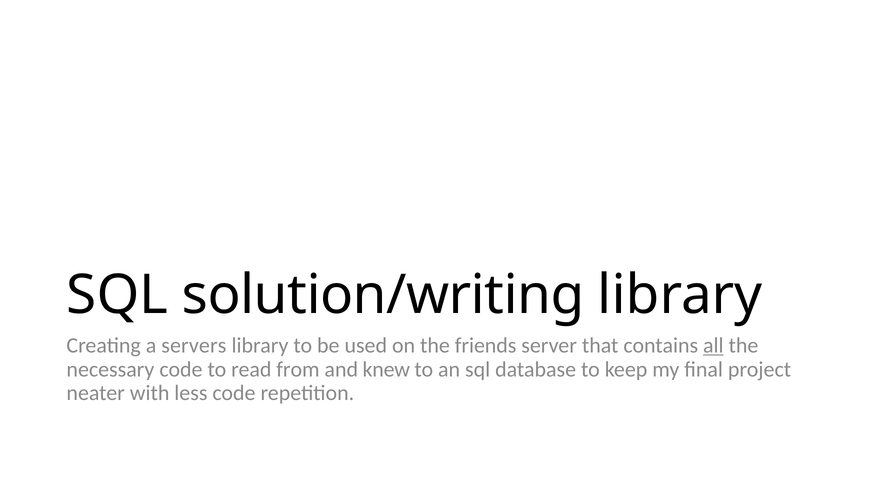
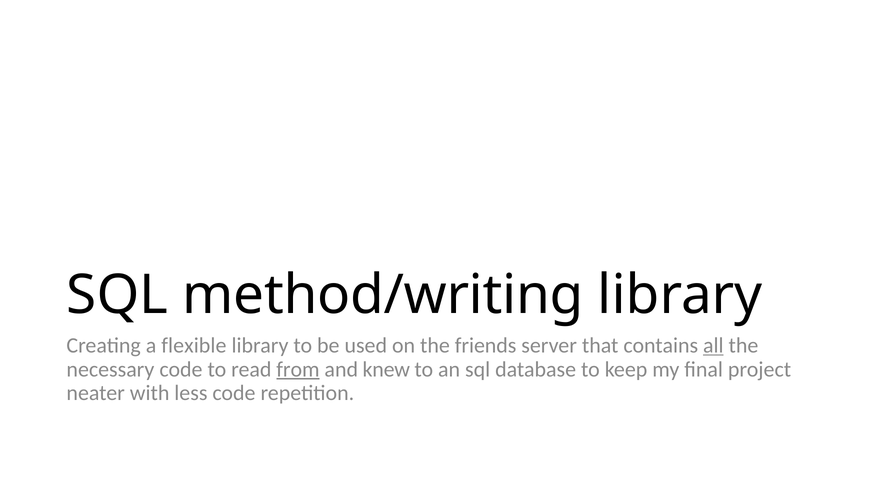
solution/writing: solution/writing -> method/writing (383, 295)
servers: servers -> flexible (194, 346)
from underline: none -> present (298, 369)
